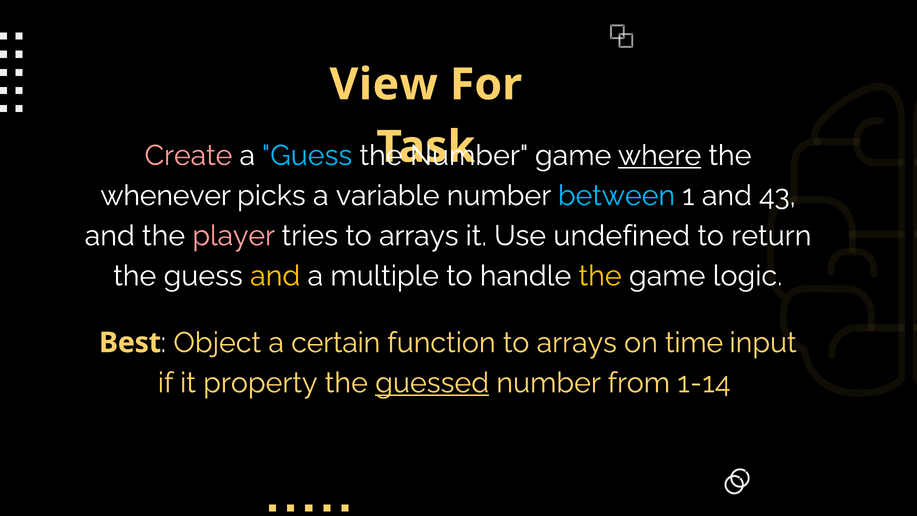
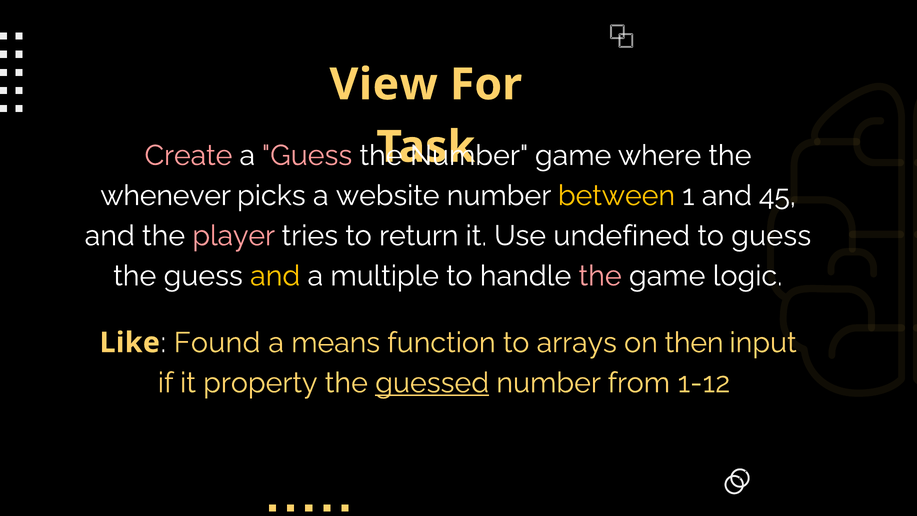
Guess colour: light blue -> pink (307, 155)
where underline: present -> none (660, 155)
variable: variable -> website (388, 196)
between colour: light blue -> yellow (617, 196)
43: 43 -> 45 (777, 196)
tries to arrays: arrays -> return (419, 236)
to return: return -> guess (771, 236)
the colour: yellow -> pink (600, 276)
Best: Best -> Like (130, 343)
Object: Object -> Found (217, 343)
certain: certain -> means (336, 343)
time: time -> then (694, 343)
1-14: 1-14 -> 1-12 (704, 383)
